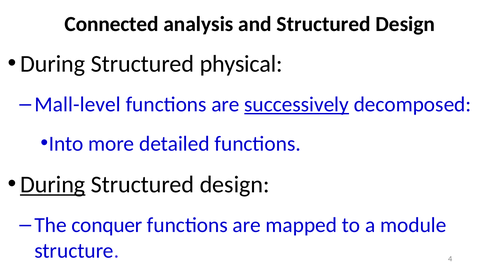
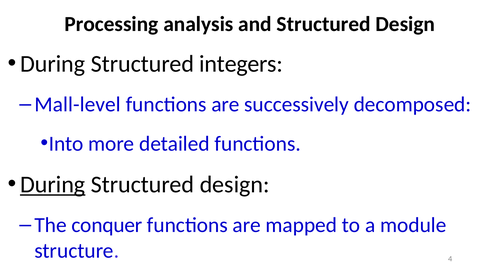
Connected: Connected -> Processing (111, 24)
physical: physical -> integers (241, 64)
successively underline: present -> none (297, 104)
